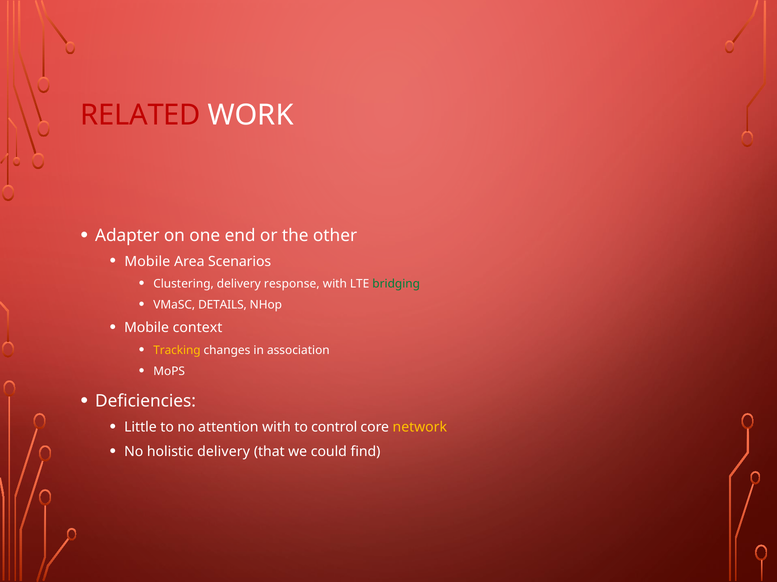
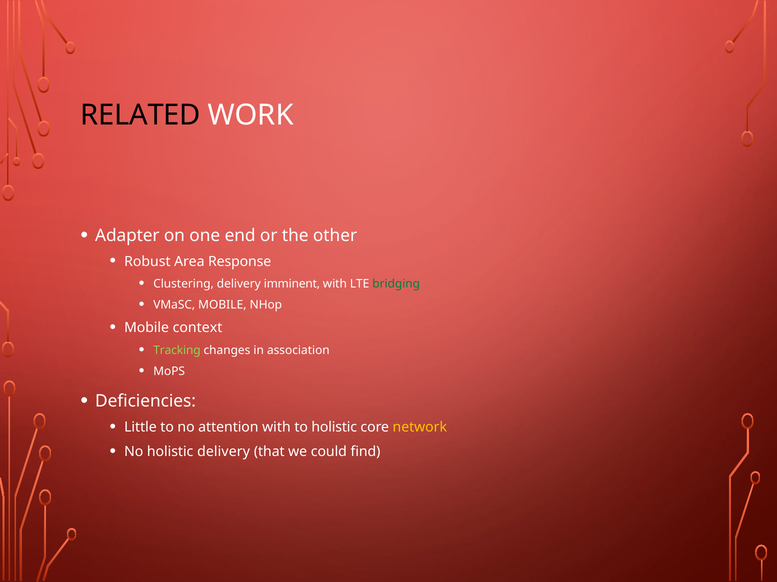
RELATED colour: red -> black (141, 115)
Mobile: Mobile -> Robust (147, 262)
Scenarios: Scenarios -> Response (240, 262)
response: response -> imminent (292, 284)
VMaSC DETAILS: DETAILS -> MOBILE (222, 305)
Tracking colour: yellow -> light green (177, 351)
to control: control -> holistic (334, 428)
